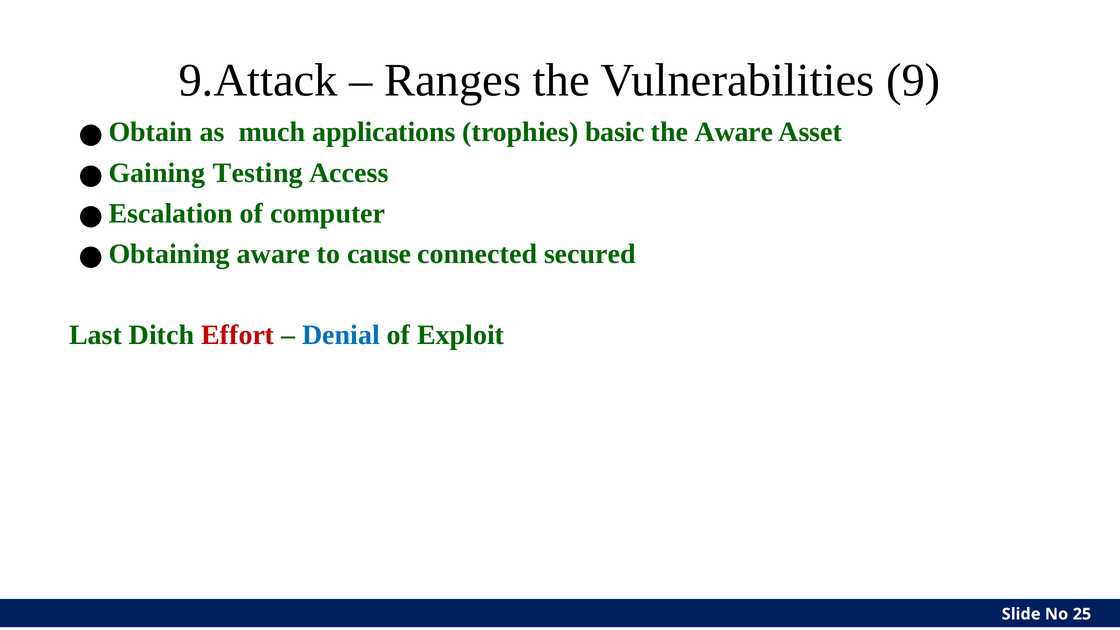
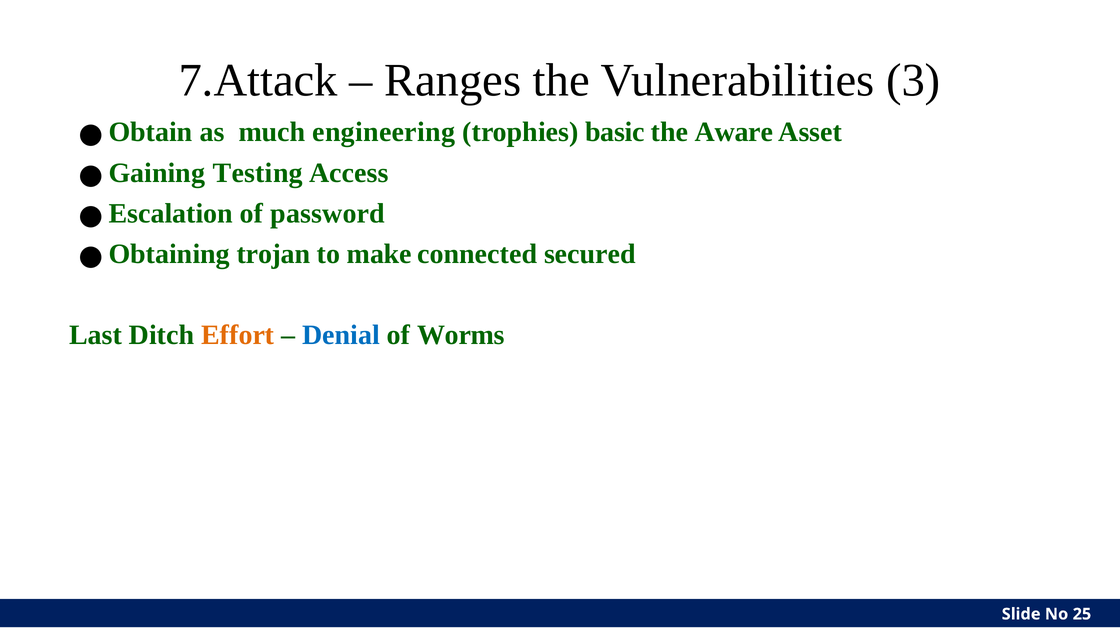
9.Attack: 9.Attack -> 7.Attack (258, 80)
9: 9 -> 3 (913, 80)
applications: applications -> engineering (384, 132)
computer: computer -> password (328, 213)
aware: aware -> trojan (274, 254)
cause: cause -> make (379, 254)
Effort colour: red -> orange (238, 335)
Exploit: Exploit -> Worms (461, 335)
